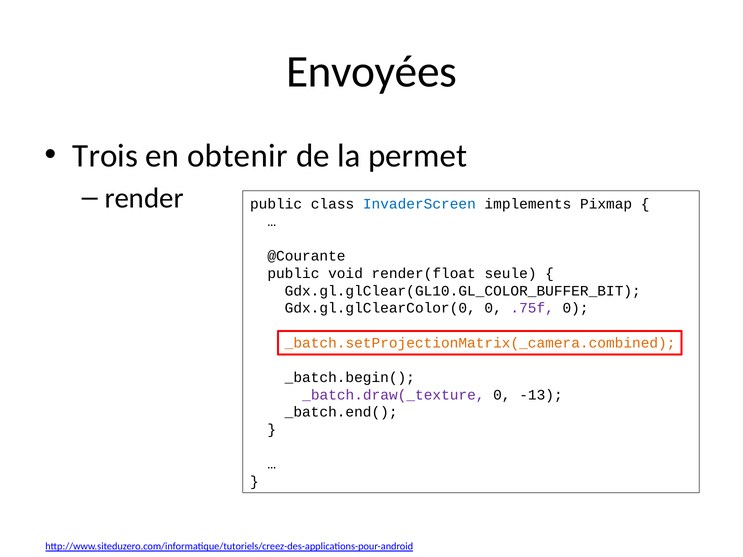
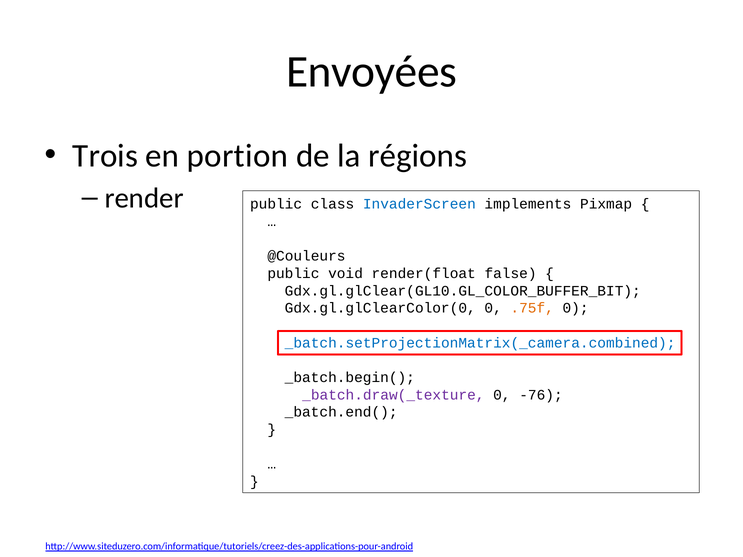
obtenir: obtenir -> portion (237, 156)
permet: permet -> régions (418, 156)
@Courante: @Courante -> @Couleurs (306, 256)
seule: seule -> false (511, 274)
.75f colour: purple -> orange (532, 308)
_batch.setProjectionMatrix(_camera.combined colour: orange -> blue (480, 343)
-13: -13 -> -76 (541, 395)
